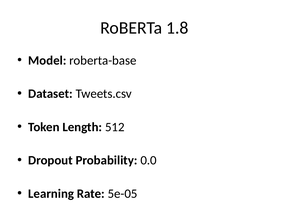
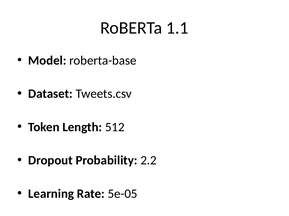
1.8: 1.8 -> 1.1 (177, 28)
0.0: 0.0 -> 2.2 (149, 161)
